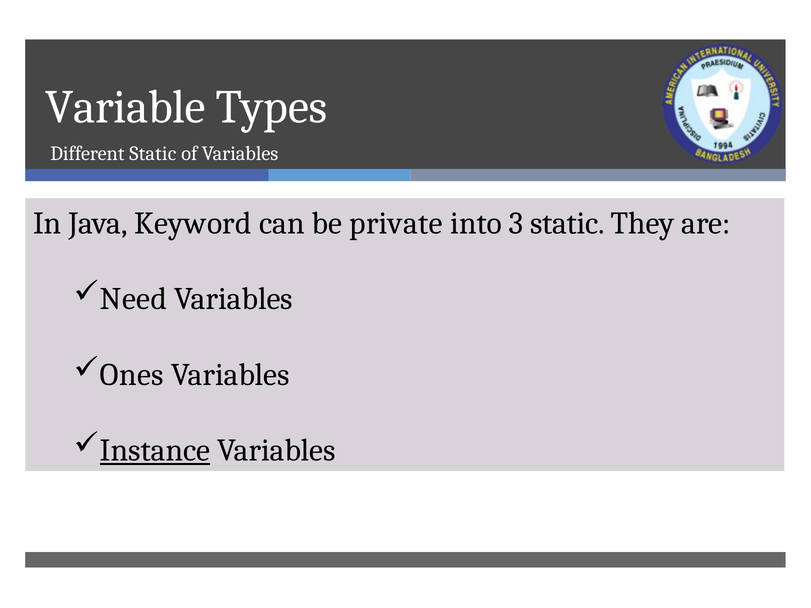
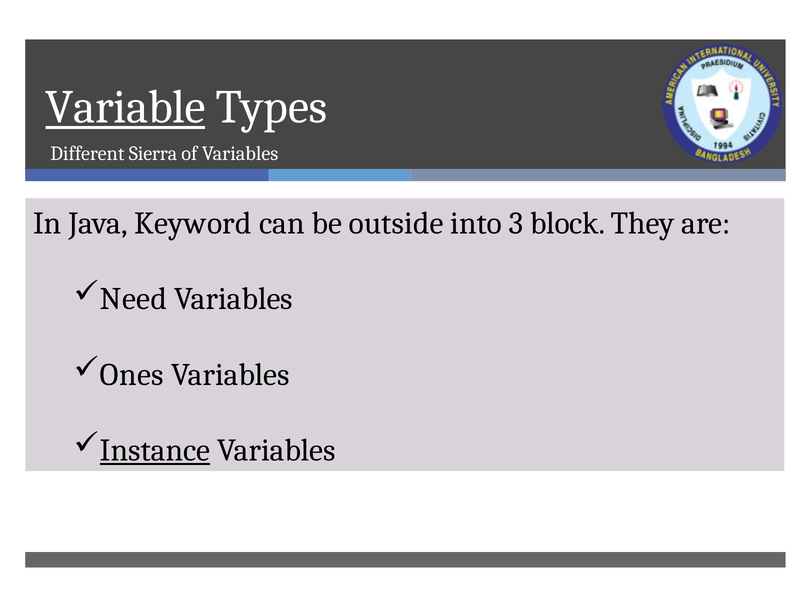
Variable underline: none -> present (125, 107)
Different Static: Static -> Sierra (153, 154)
private: private -> outside (396, 223)
3 static: static -> block (568, 223)
